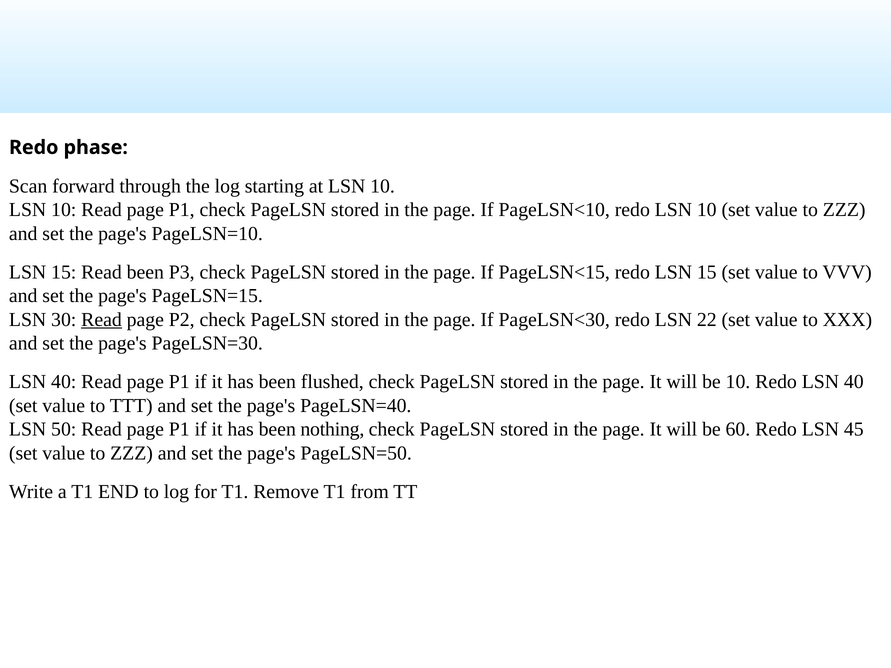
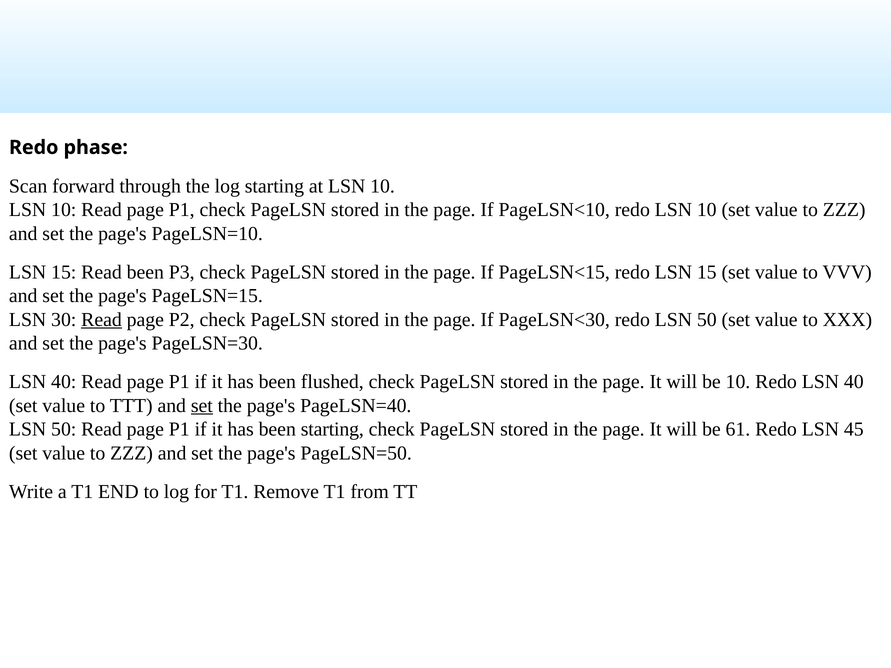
redo LSN 22: 22 -> 50 (707, 320)
set underline: none -> present (202, 406)
been nothing: nothing -> starting (332, 429)
60: 60 -> 61 (738, 429)
